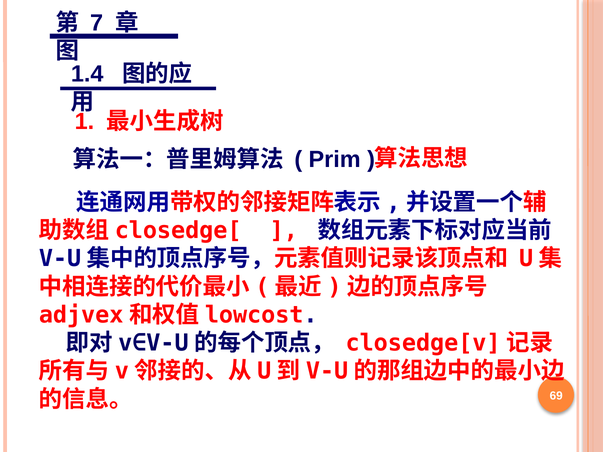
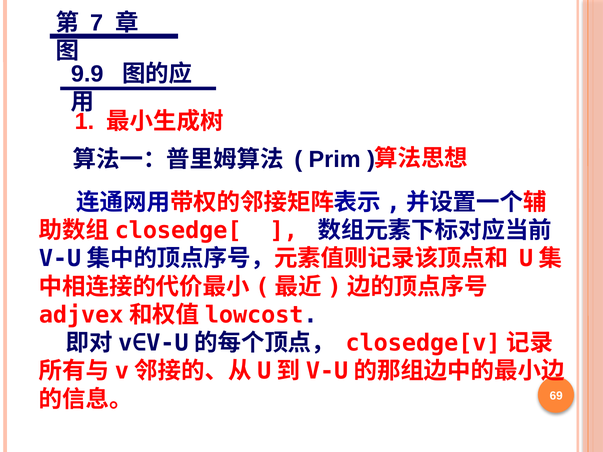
1.4: 1.4 -> 9.9 (87, 74)
